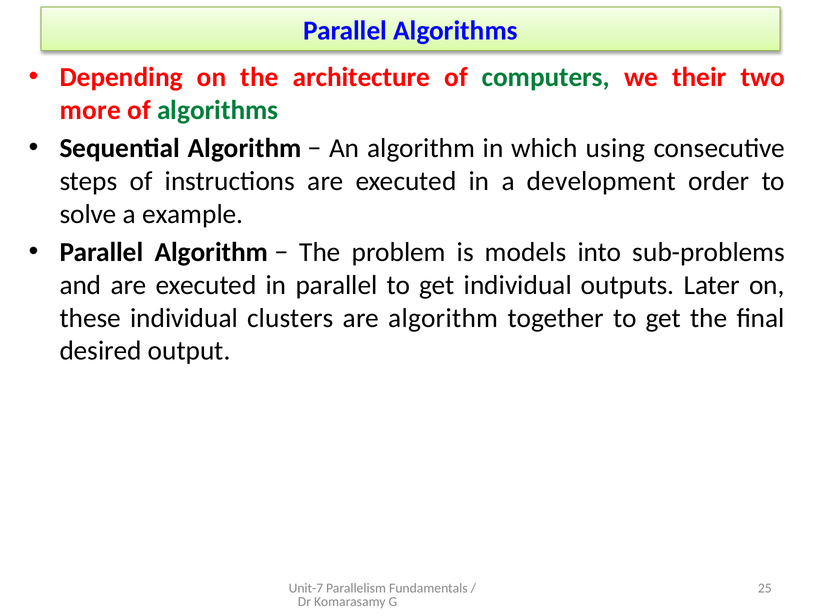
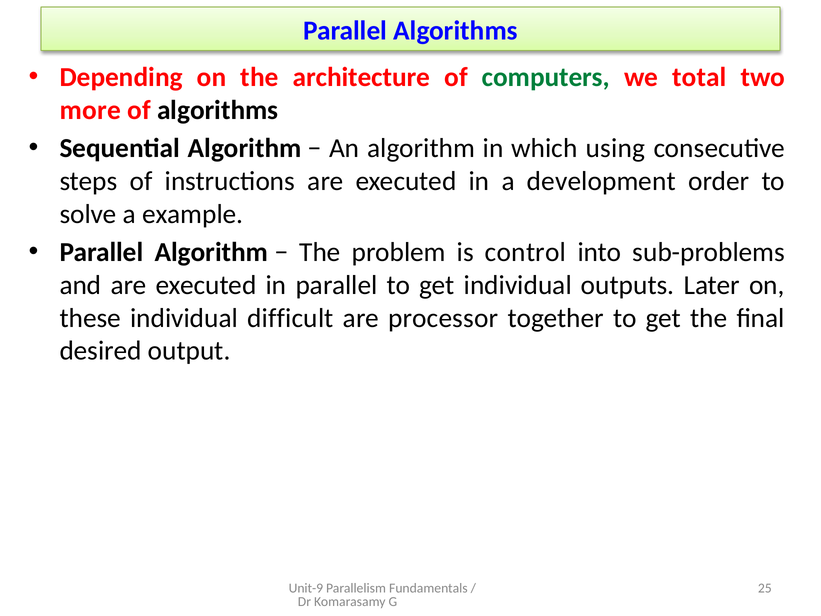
their: their -> total (699, 77)
algorithms colour: green -> black (218, 110)
models: models -> control (526, 252)
clusters: clusters -> difficult (290, 318)
are algorithm: algorithm -> processor (443, 318)
Unit-7: Unit-7 -> Unit-9 (306, 588)
